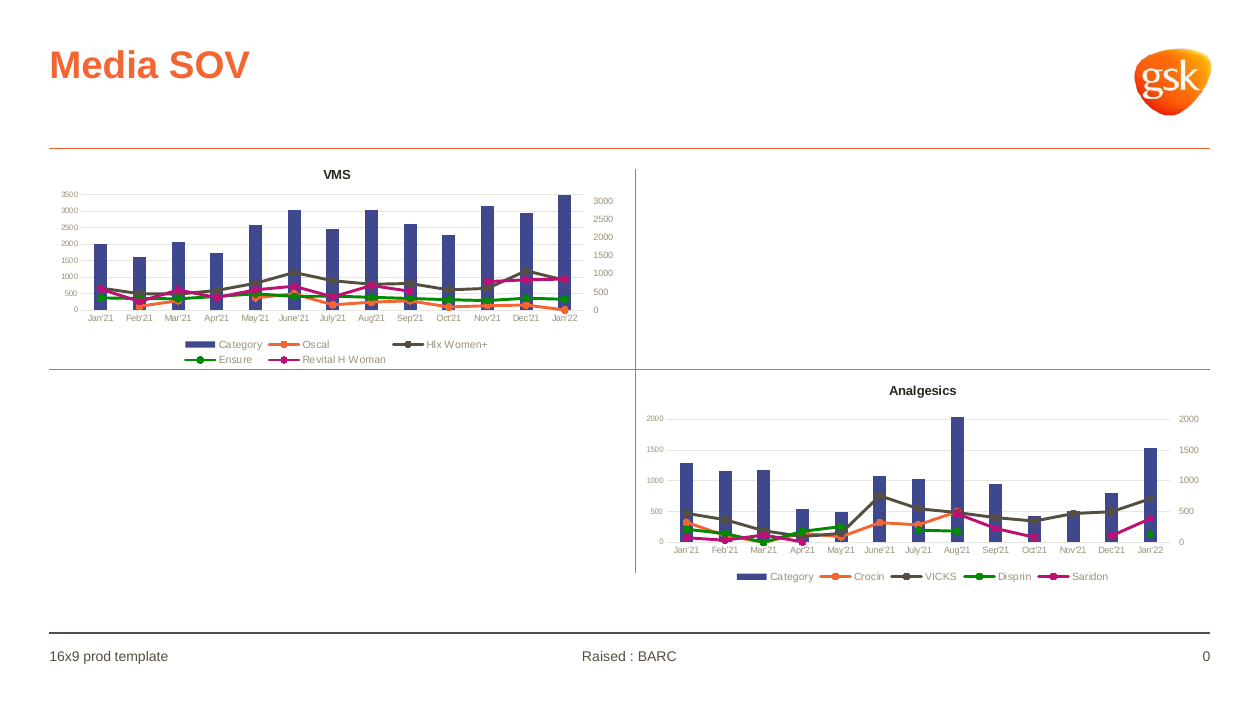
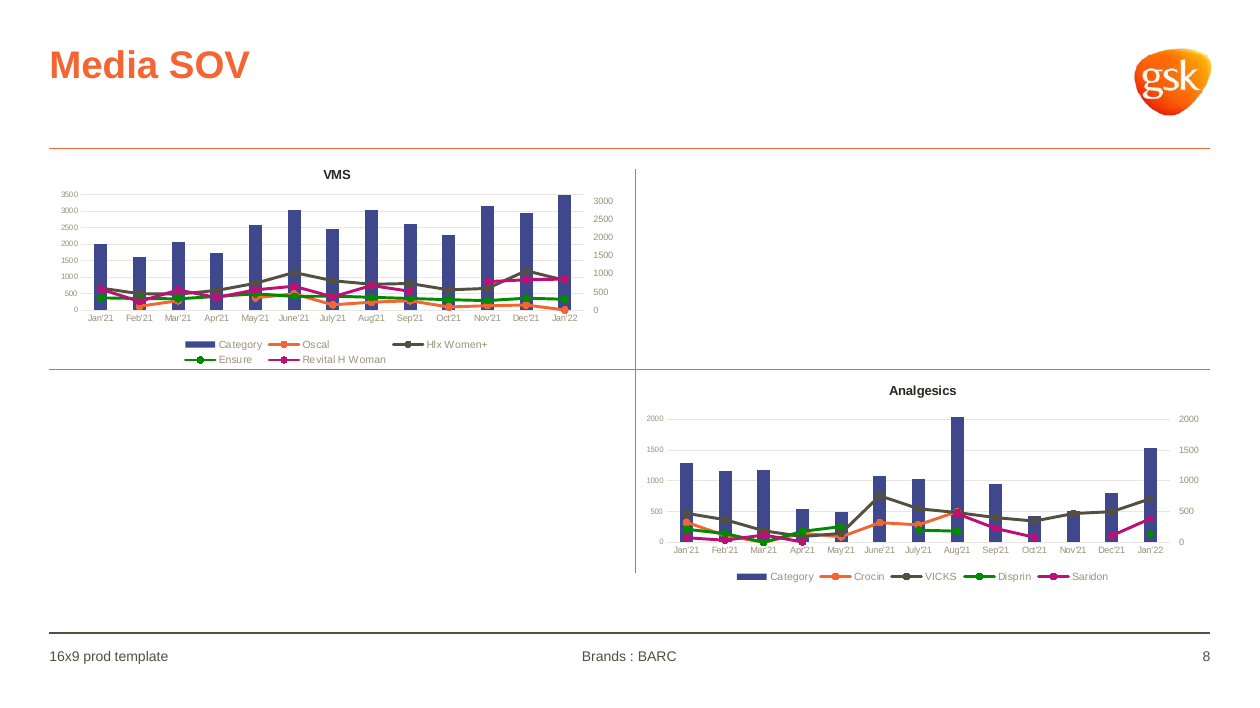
Raised: Raised -> Brands (604, 658)
template 0: 0 -> 8 (1206, 658)
